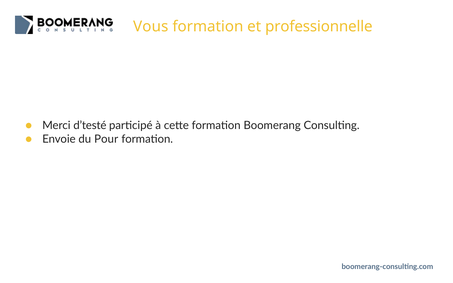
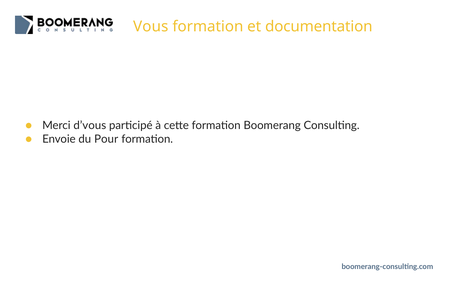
professionnelle: professionnelle -> documentation (319, 27)
d’testé: d’testé -> d’vous (90, 126)
